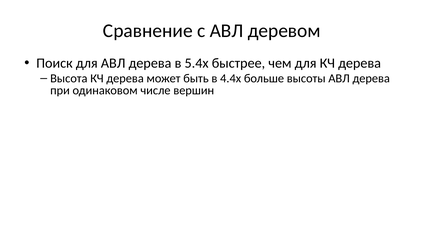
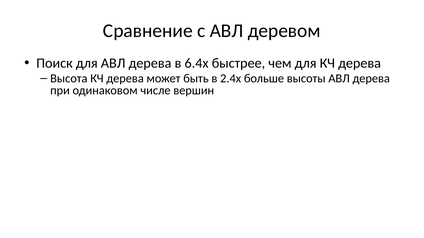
5.4х: 5.4х -> 6.4х (197, 63)
4.4х: 4.4х -> 2.4х (231, 79)
